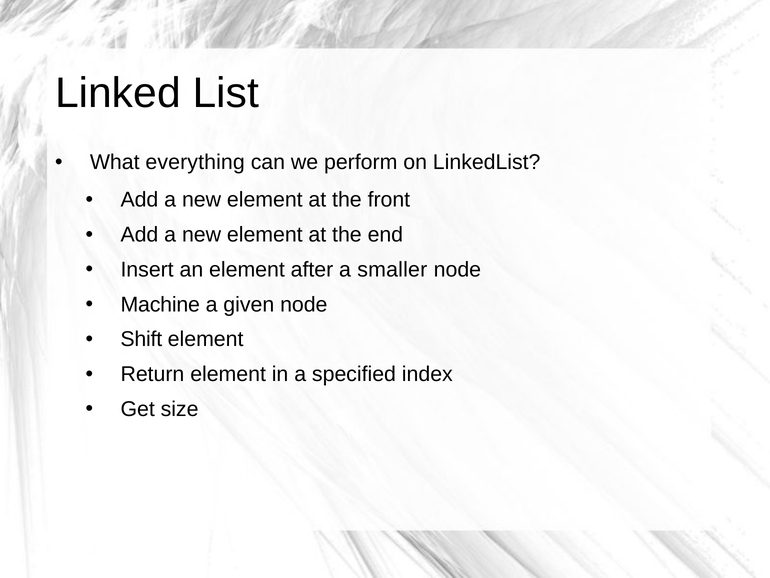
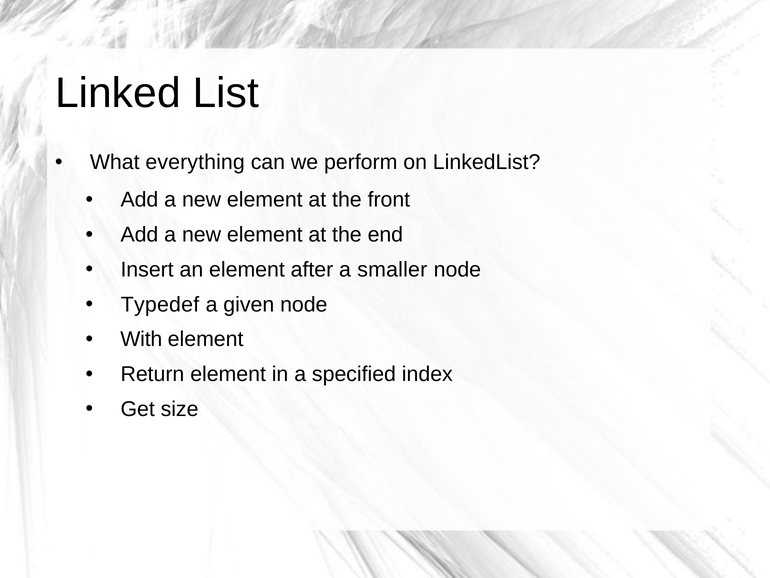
Machine: Machine -> Typedef (160, 304)
Shift: Shift -> With (141, 339)
